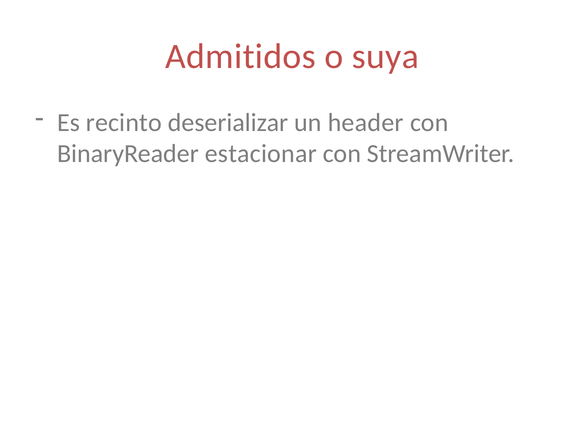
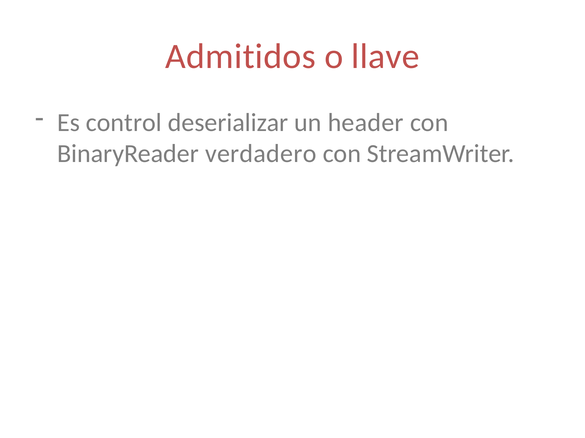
suya: suya -> llave (385, 57)
recinto: recinto -> control (124, 123)
estacionar: estacionar -> verdadero (261, 154)
